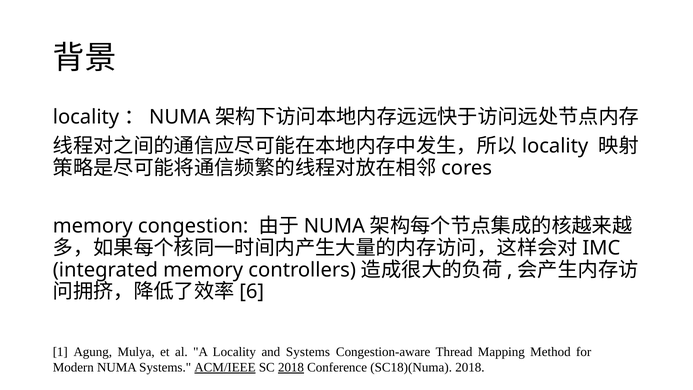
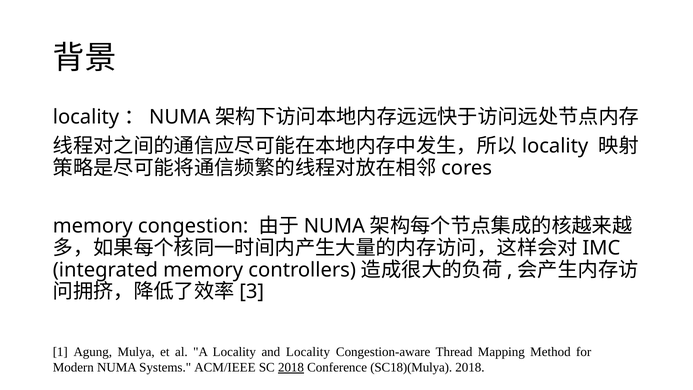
6: 6 -> 3 (252, 292)
and Systems: Systems -> Locality (308, 352)
ACM/IEEE underline: present -> none (225, 367)
SC18)(Numa: SC18)(Numa -> SC18)(Mulya (411, 367)
